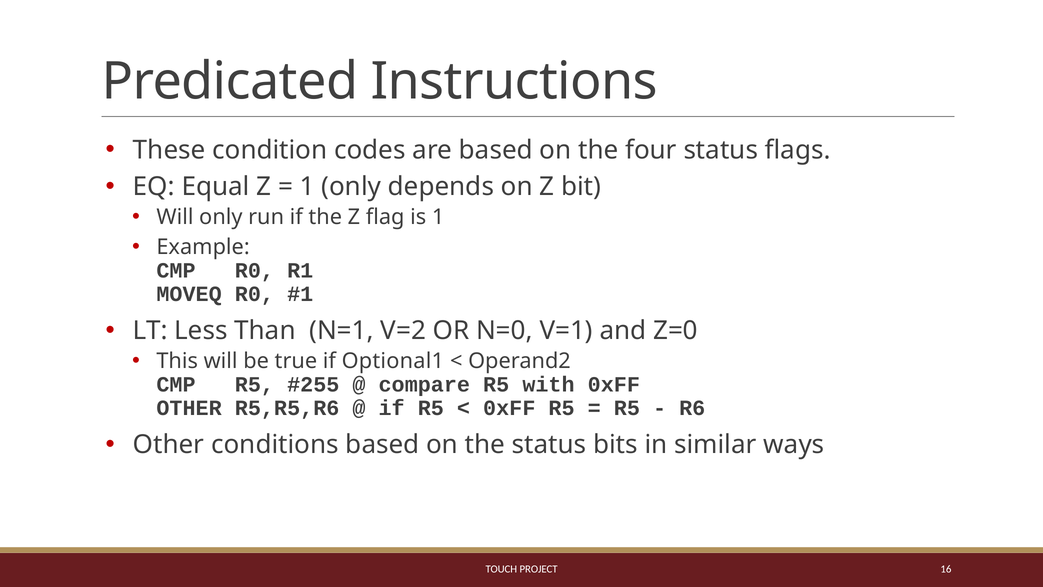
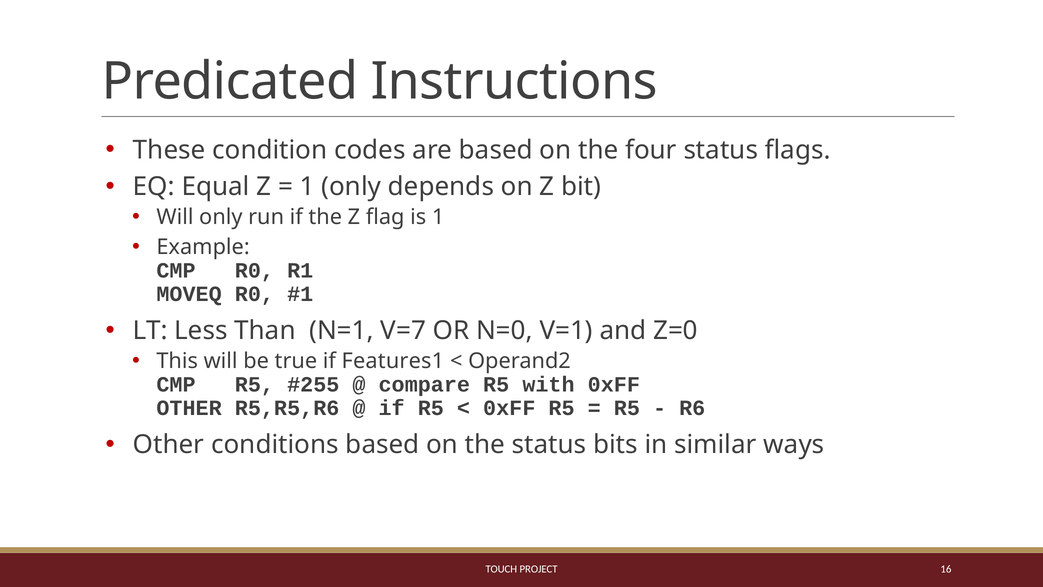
V=2: V=2 -> V=7 (403, 330)
Optional1: Optional1 -> Features1 (393, 361)
